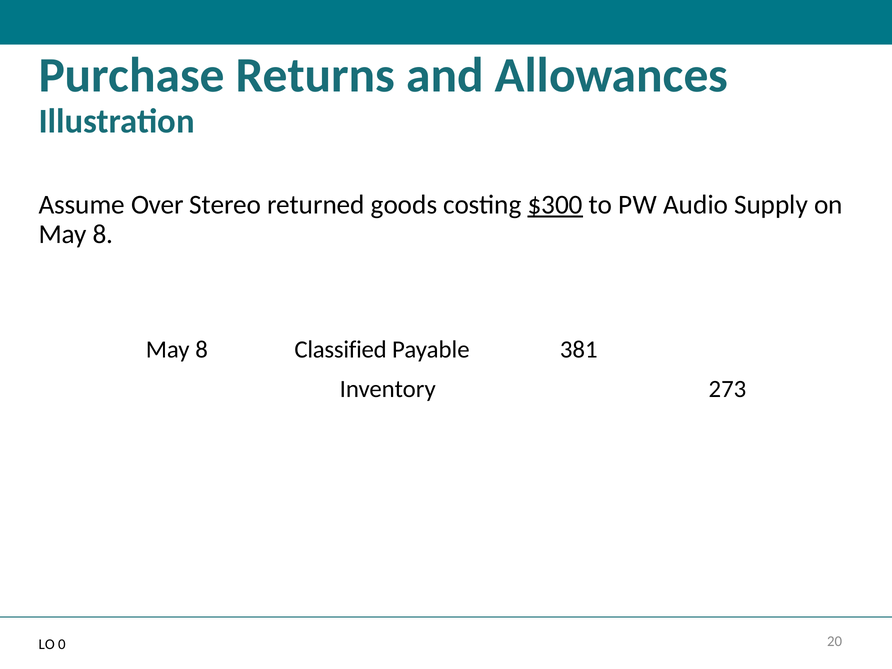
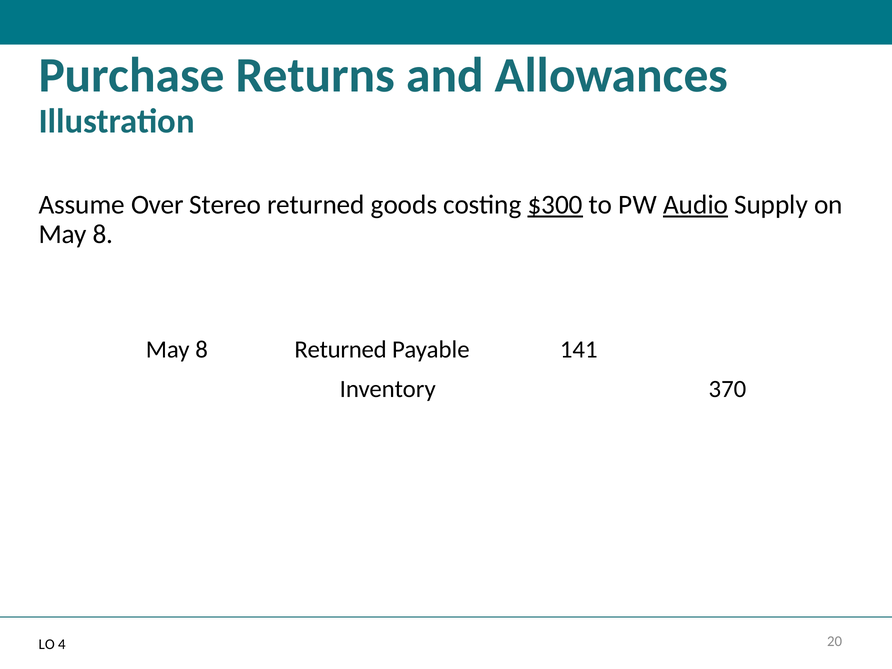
Audio underline: none -> present (696, 205)
8 Classified: Classified -> Returned (341, 350)
381: 381 -> 141 (579, 350)
273: 273 -> 370 (727, 389)
0: 0 -> 4 (62, 644)
